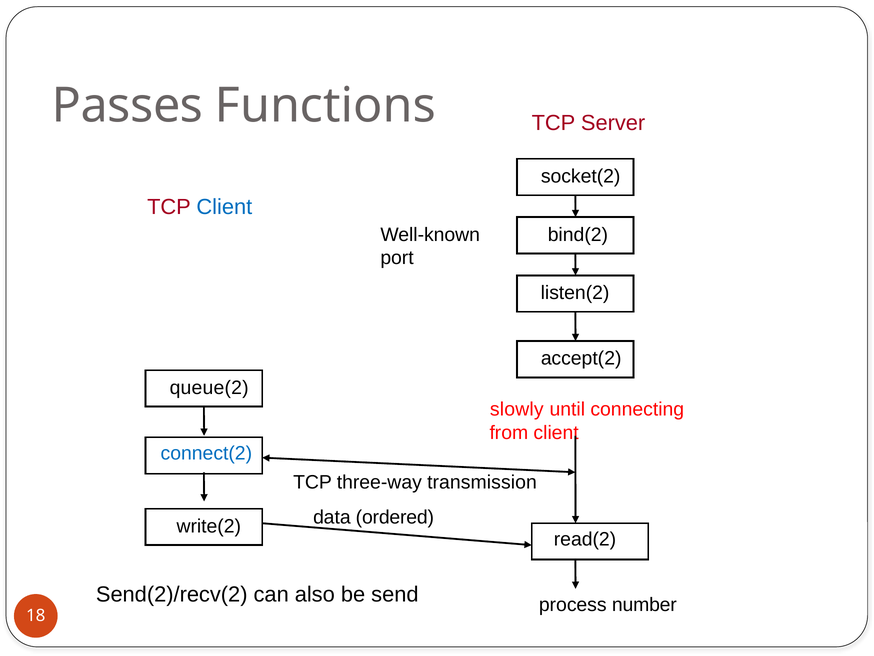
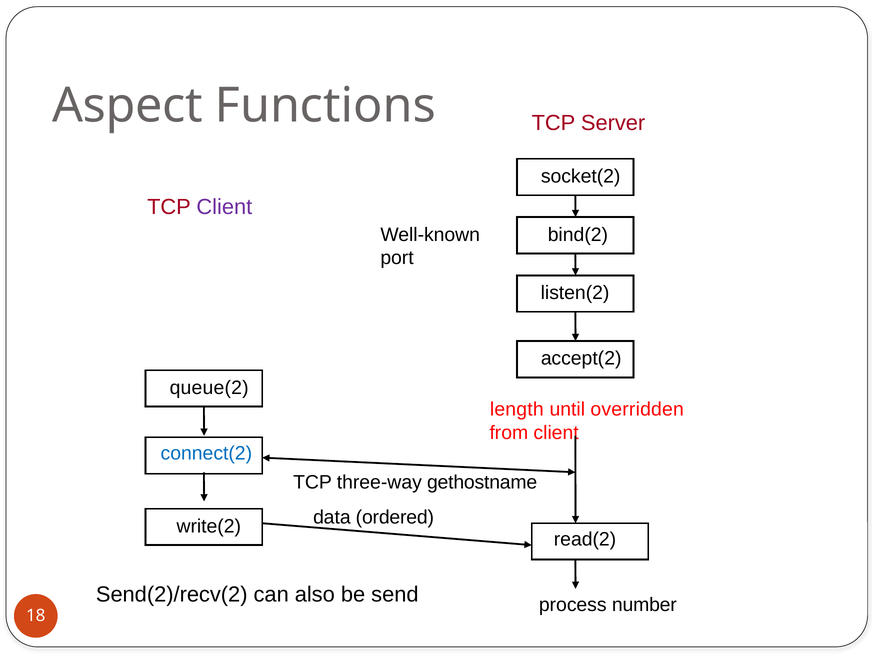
Passes: Passes -> Aspect (127, 105)
Client colour: blue -> purple (224, 207)
slowly: slowly -> length (517, 409)
connecting: connecting -> overridden (637, 409)
transmission: transmission -> gethostname (482, 482)
